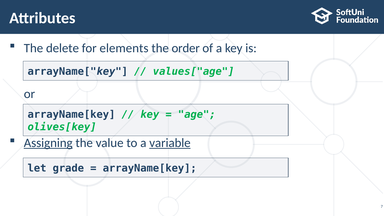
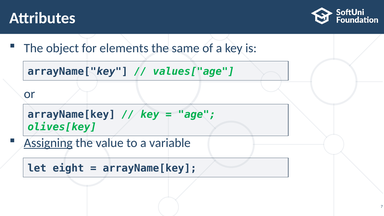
delete: delete -> object (62, 48)
order: order -> same (186, 48)
variable underline: present -> none (170, 143)
grade: grade -> eight (68, 168)
